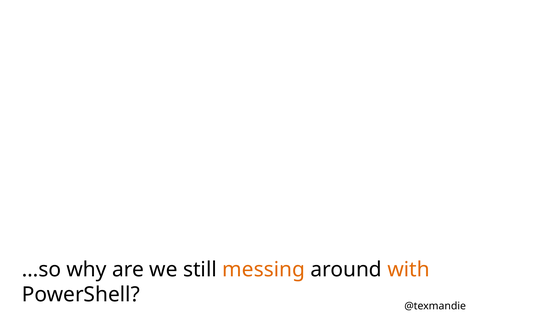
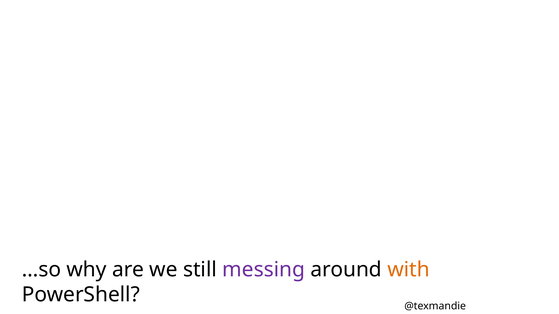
messing colour: orange -> purple (264, 270)
